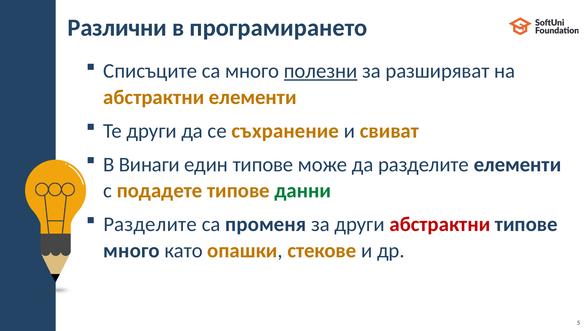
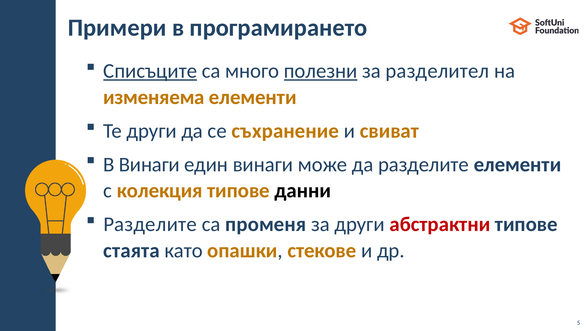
Различни: Различни -> Примери (117, 28)
Списъците underline: none -> present (150, 71)
разширяват: разширяват -> разделител (437, 71)
абстрактни: абстрактни -> изменяема (154, 97)
един типове: типове -> винаги (263, 164)
подадете: подадете -> колекция (160, 191)
данни colour: green -> black (303, 191)
много: много -> стаята (132, 250)
